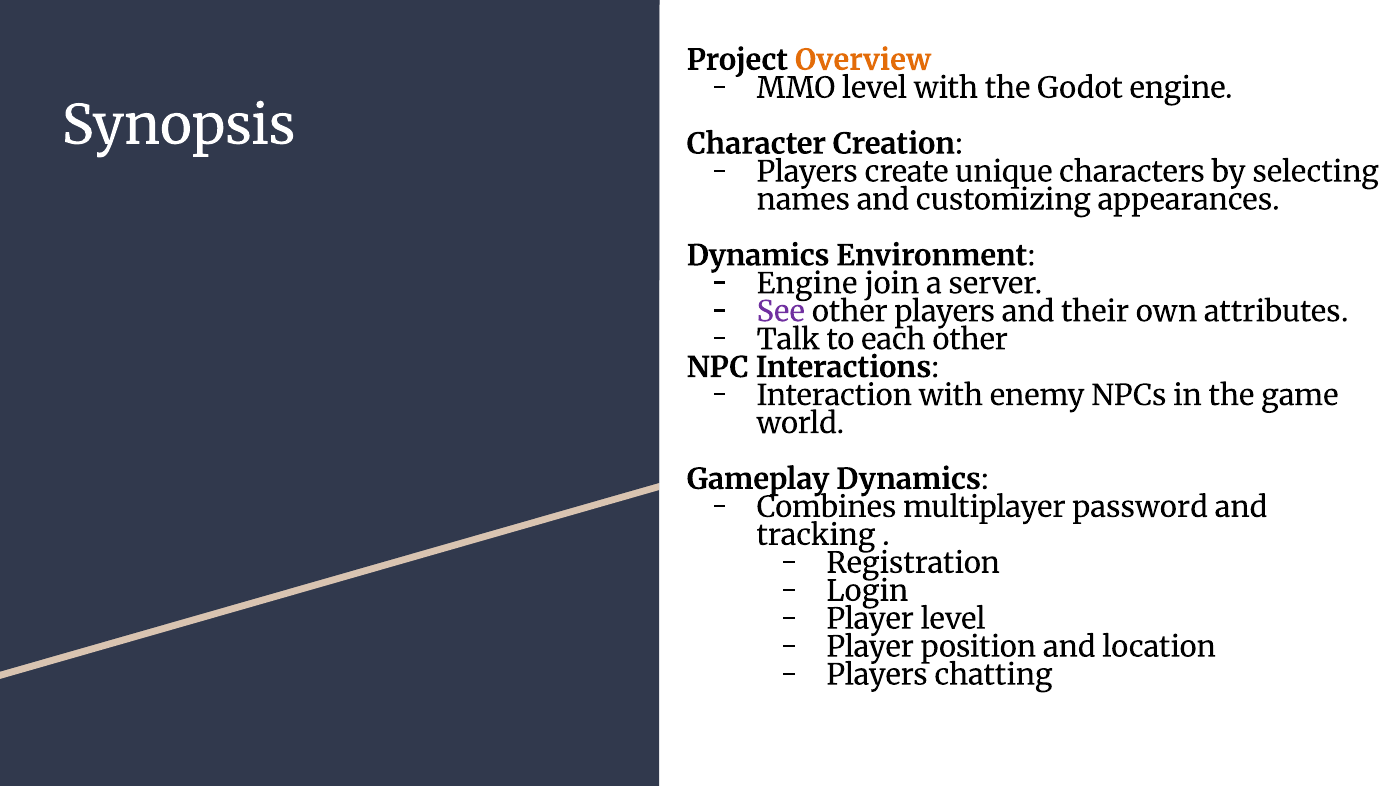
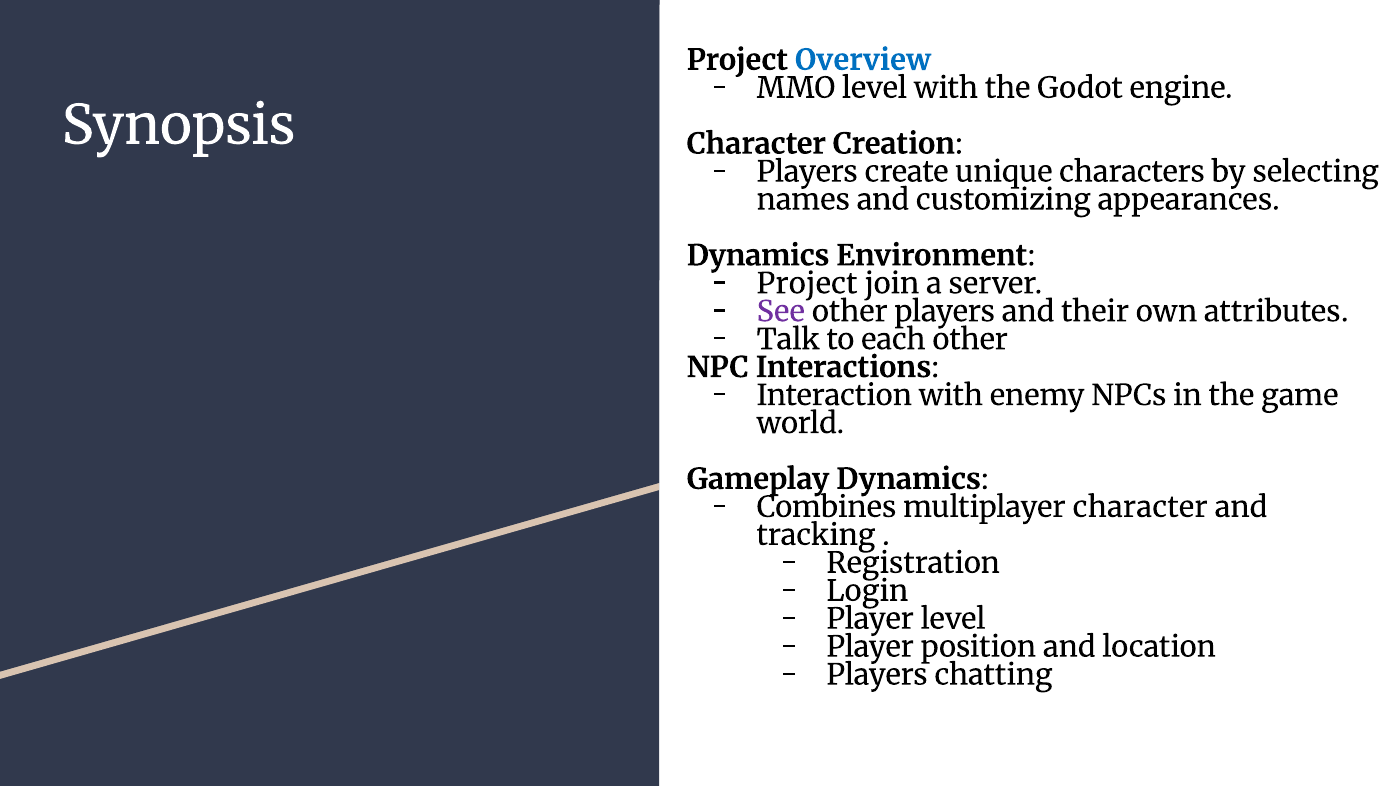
Overview colour: orange -> blue (863, 60)
Engine: Engine -> Project (807, 284)
multiplayer password: password -> character (1140, 507)
